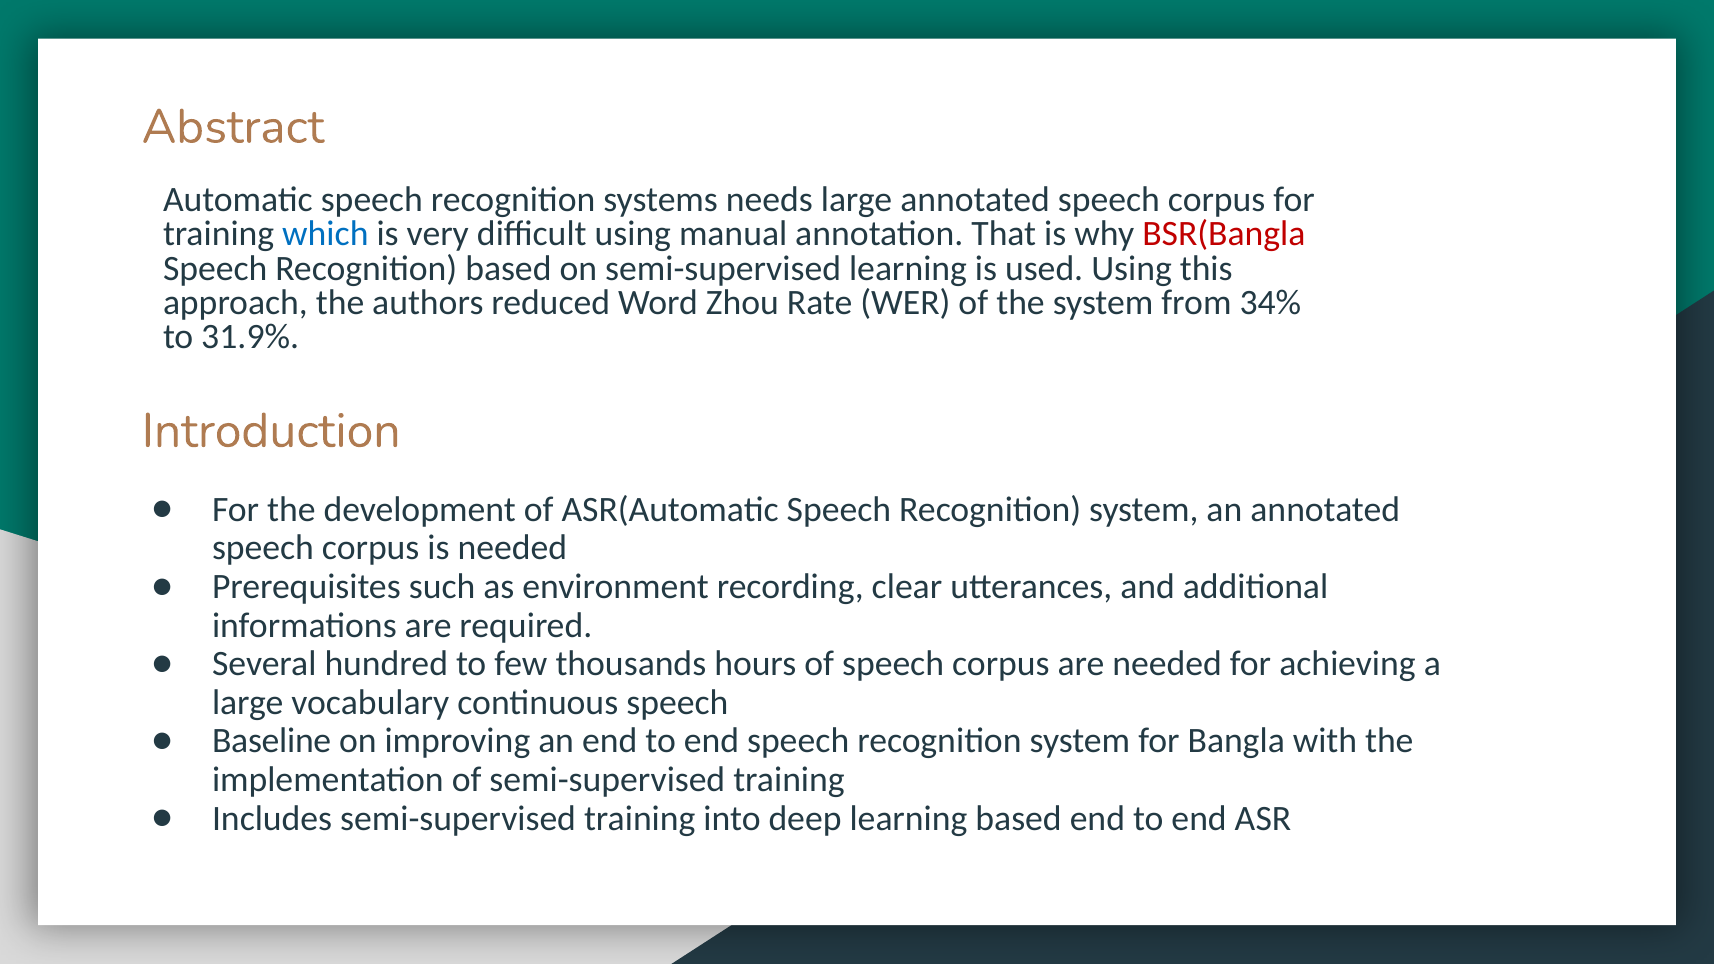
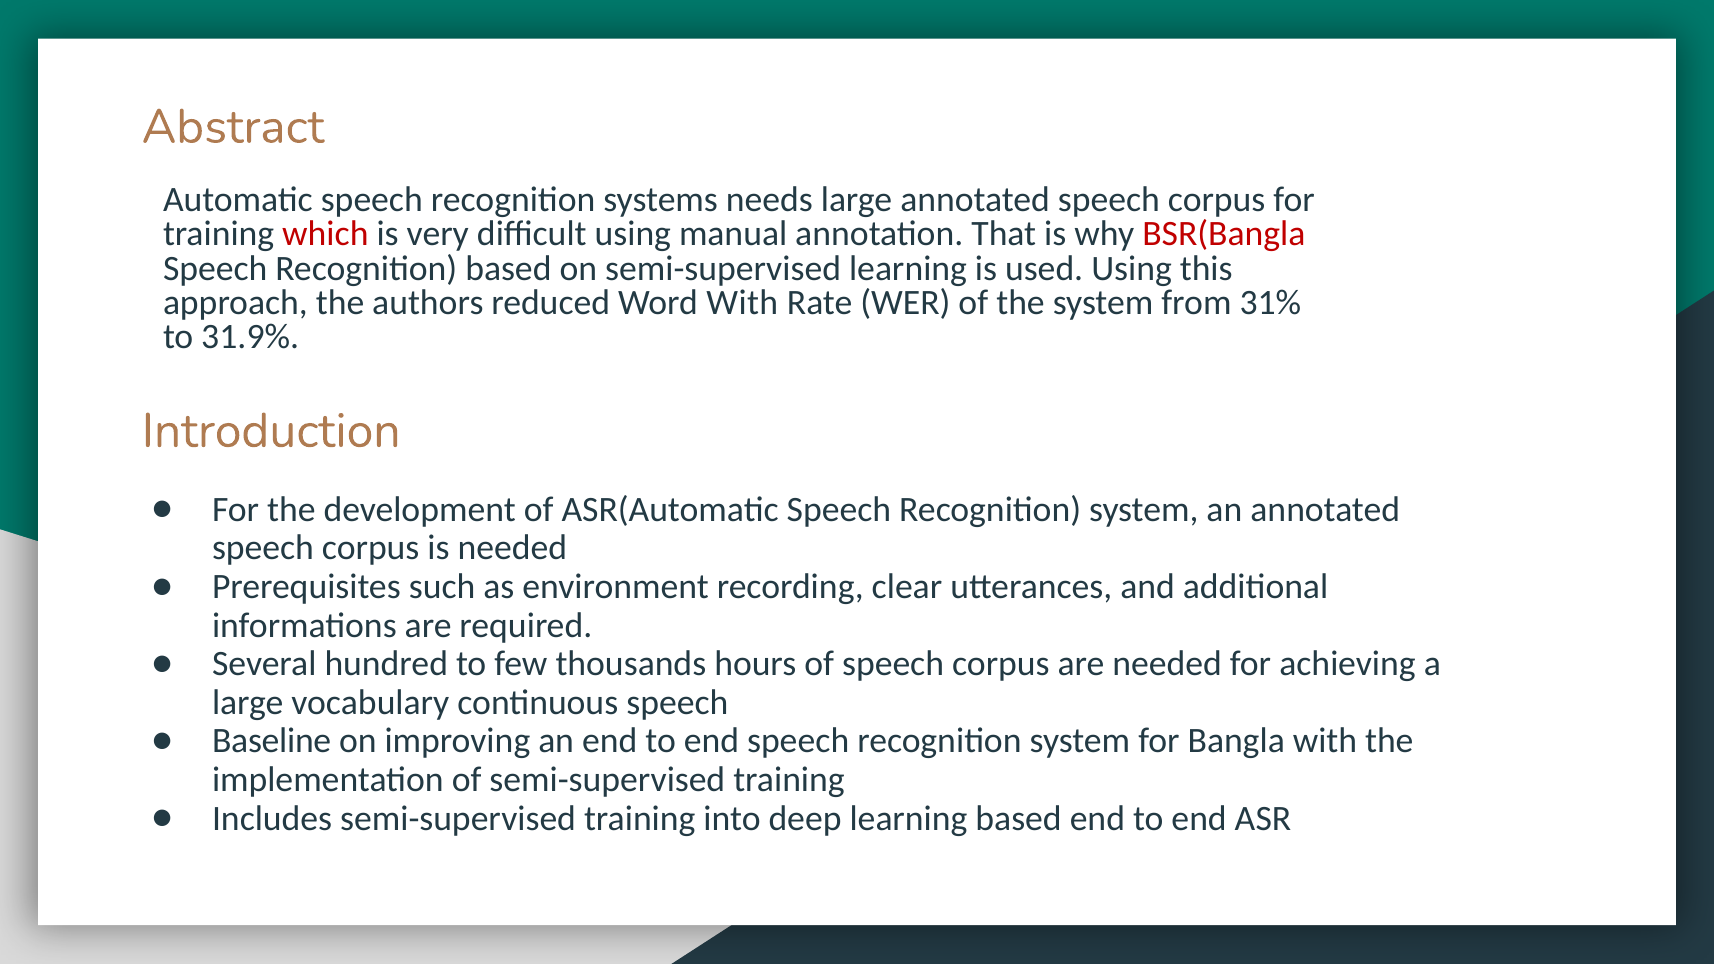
which colour: blue -> red (325, 234)
Word Zhou: Zhou -> With (742, 303)
34%: 34% -> 31% (1270, 303)
